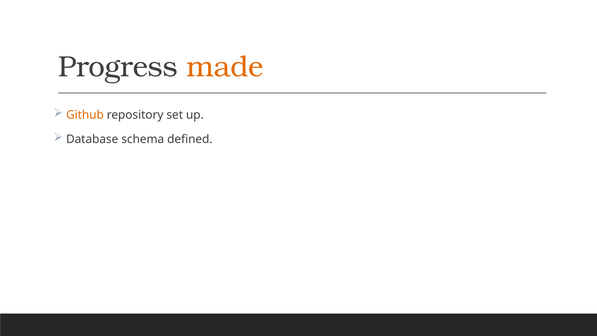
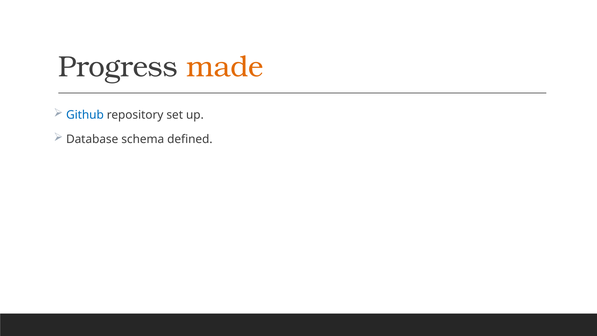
Github colour: orange -> blue (85, 115)
